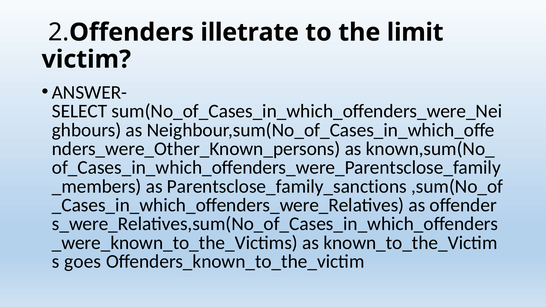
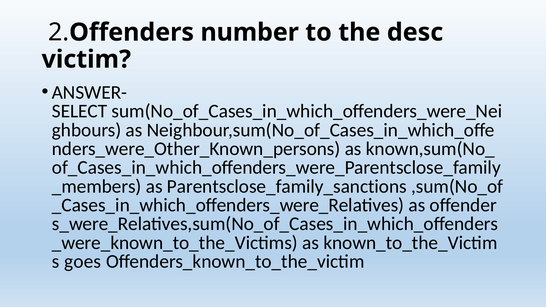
illetrate: illetrate -> number (250, 32)
limit: limit -> desc (415, 32)
